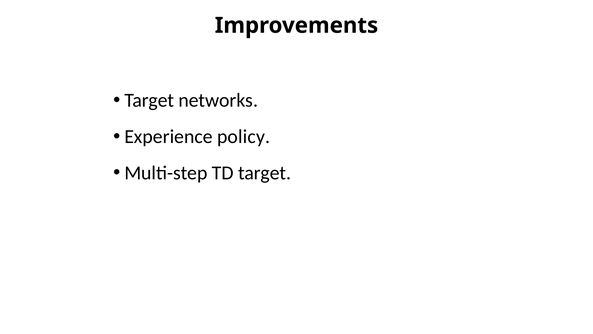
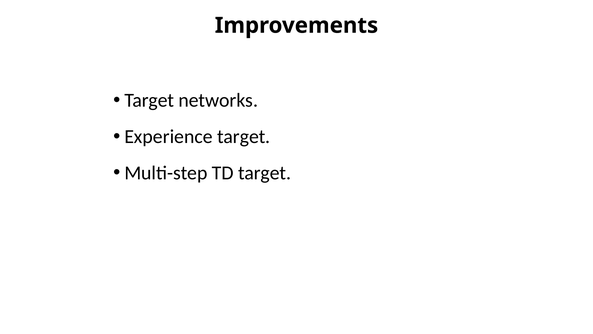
Experience policy: policy -> target (244, 136)
